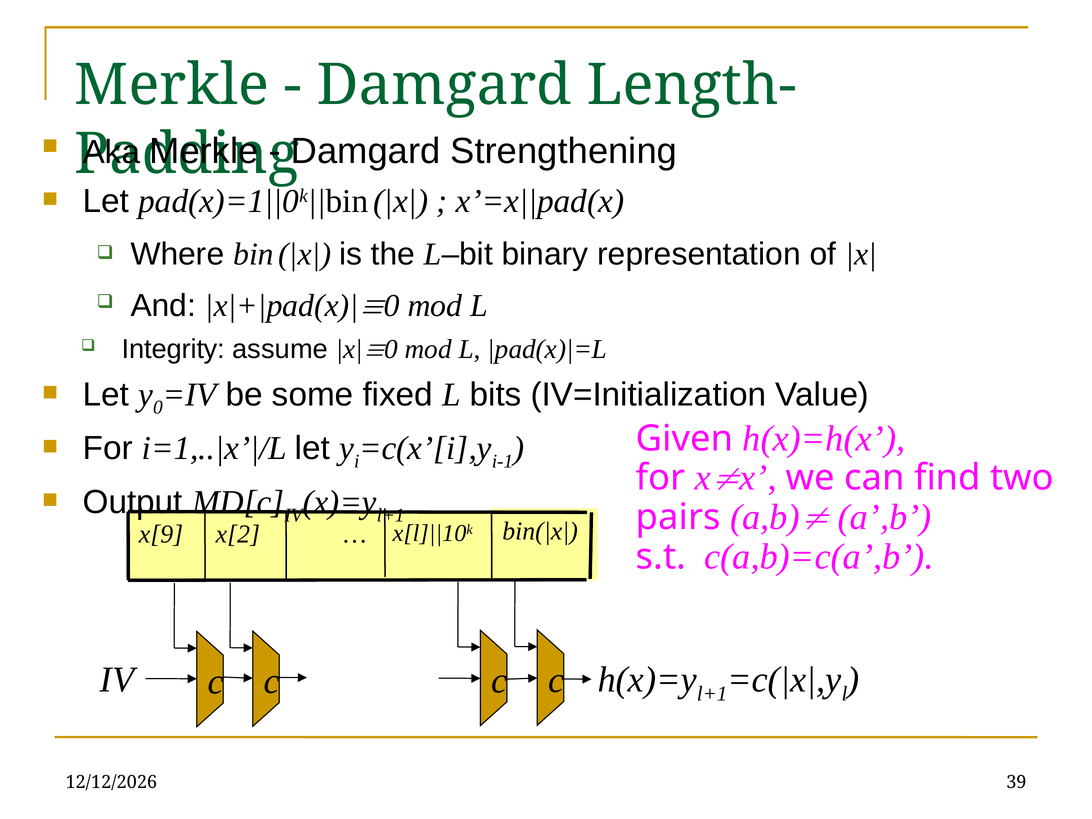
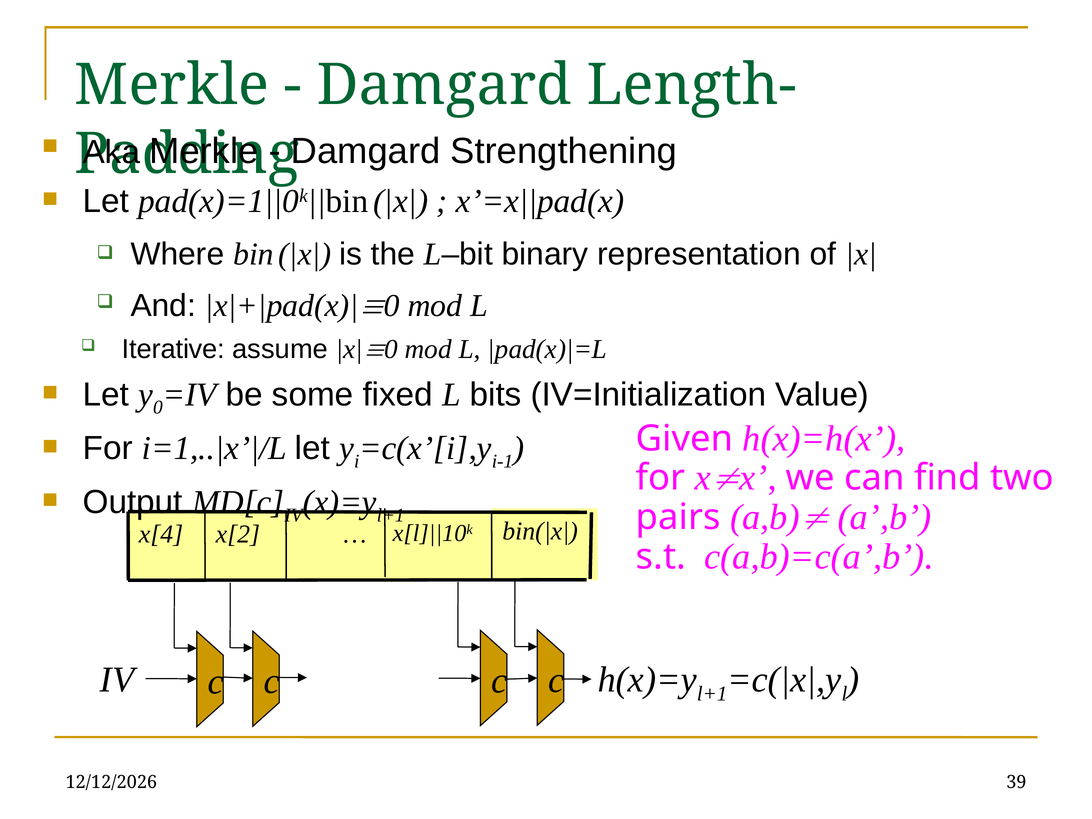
Integrity: Integrity -> Iterative (173, 349)
x[9: x[9 -> x[4 (161, 534)
